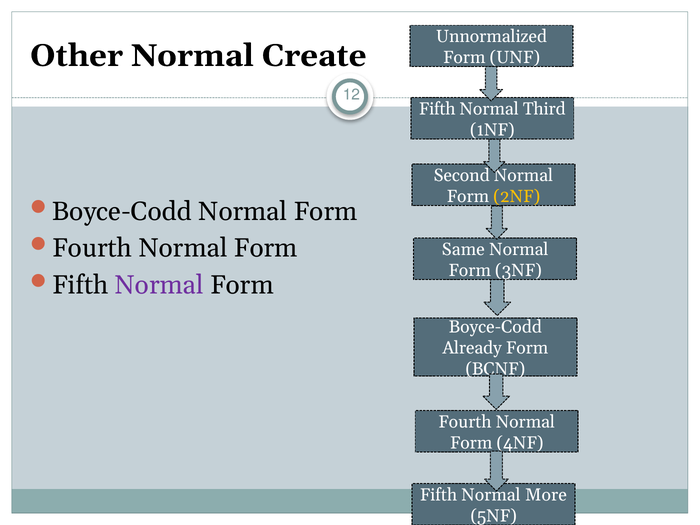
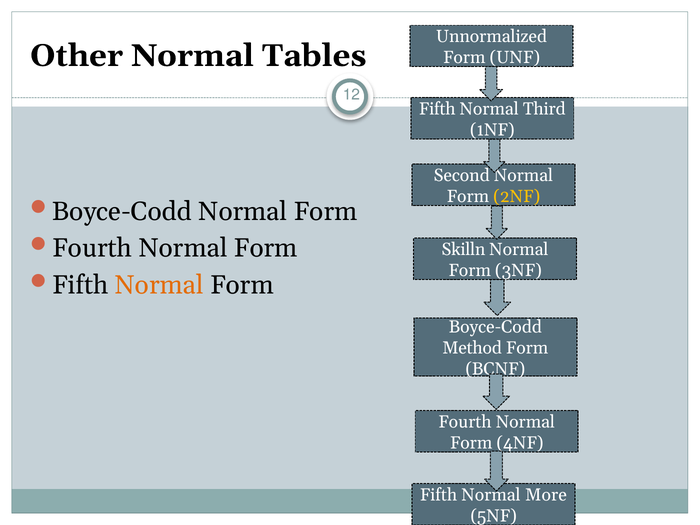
Create: Create -> Tables (314, 56)
Same: Same -> Skilln (463, 249)
Normal colour: purple -> orange (159, 285)
Already: Already -> Method (472, 348)
